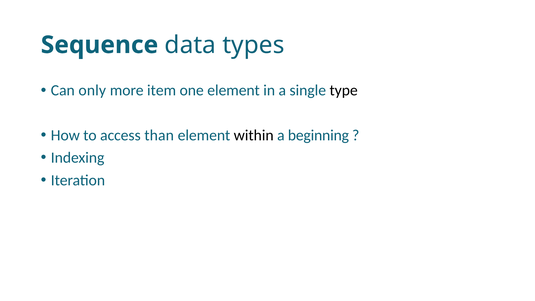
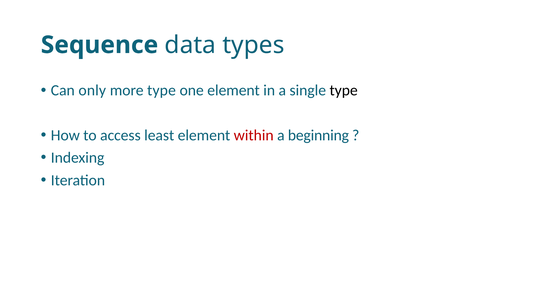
more item: item -> type (161, 90)
than: than -> least (159, 135)
within colour: black -> red (254, 135)
